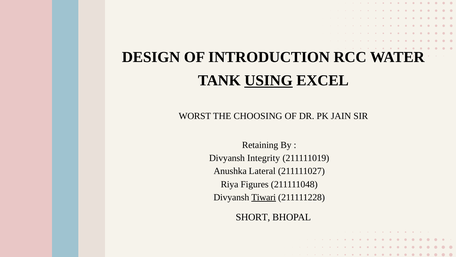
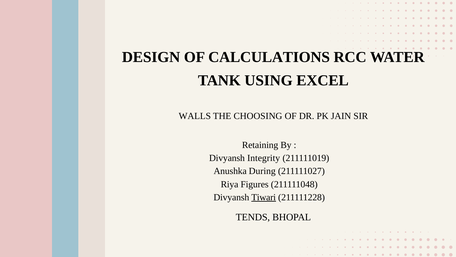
INTRODUCTION: INTRODUCTION -> CALCULATIONS (269, 57)
USING underline: present -> none (269, 80)
WORST: WORST -> WALLS (195, 116)
Lateral: Lateral -> During (262, 171)
SHORT: SHORT -> TENDS (253, 217)
